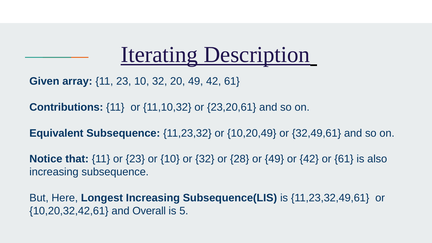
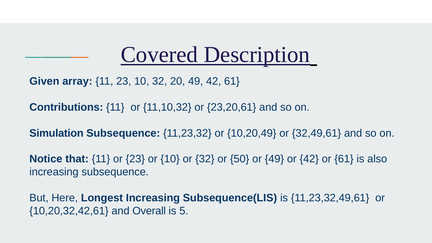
Iterating: Iterating -> Covered (159, 55)
Equivalent: Equivalent -> Simulation (56, 133)
28: 28 -> 50 (240, 159)
